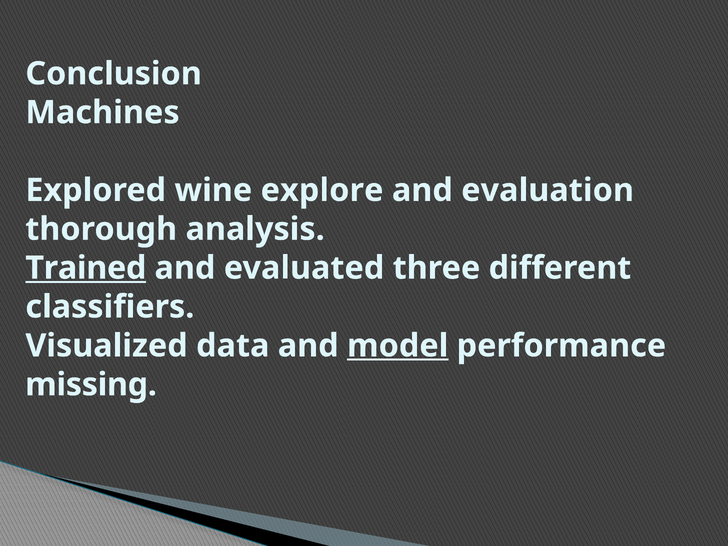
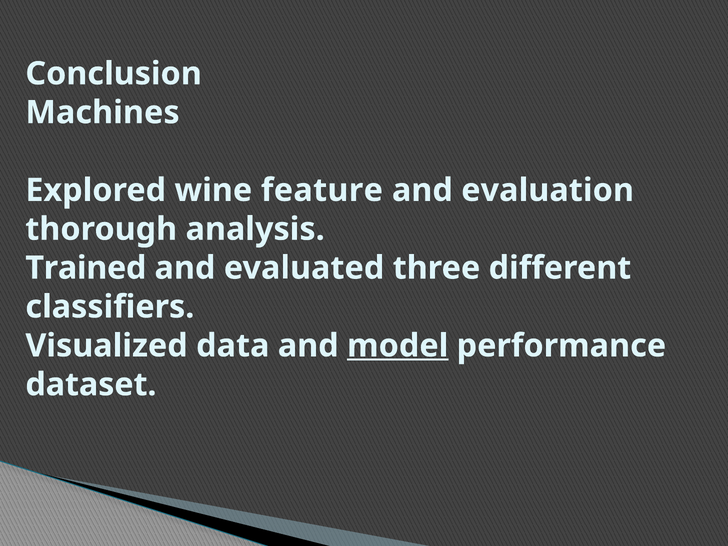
explore: explore -> feature (322, 190)
Trained underline: present -> none (86, 268)
missing: missing -> dataset (91, 385)
